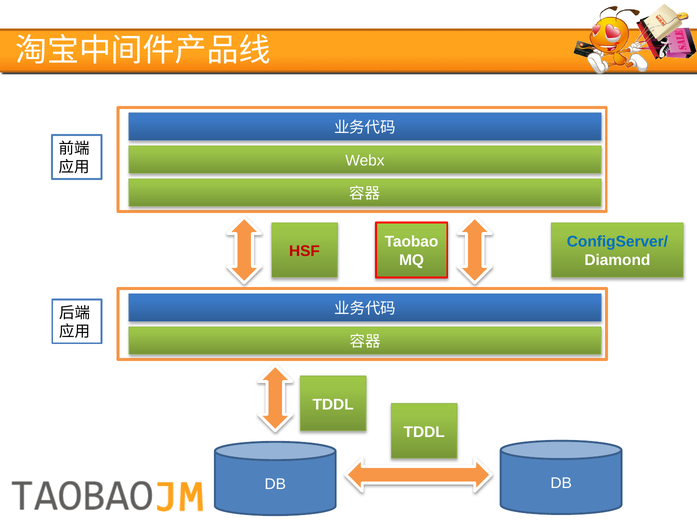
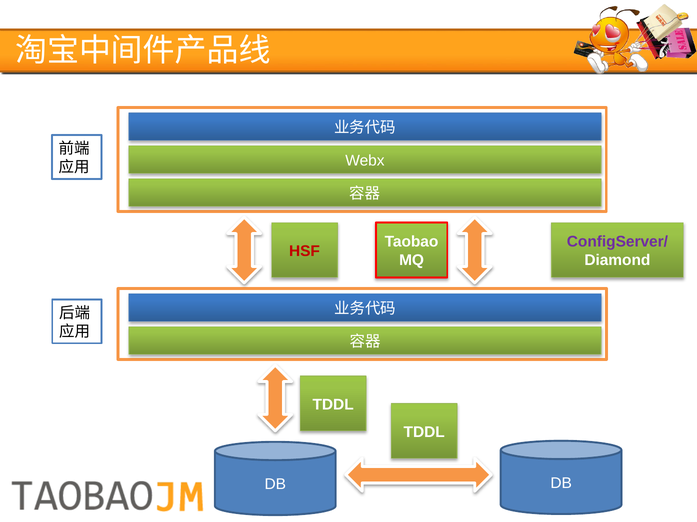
ConfigServer/ colour: blue -> purple (617, 242)
